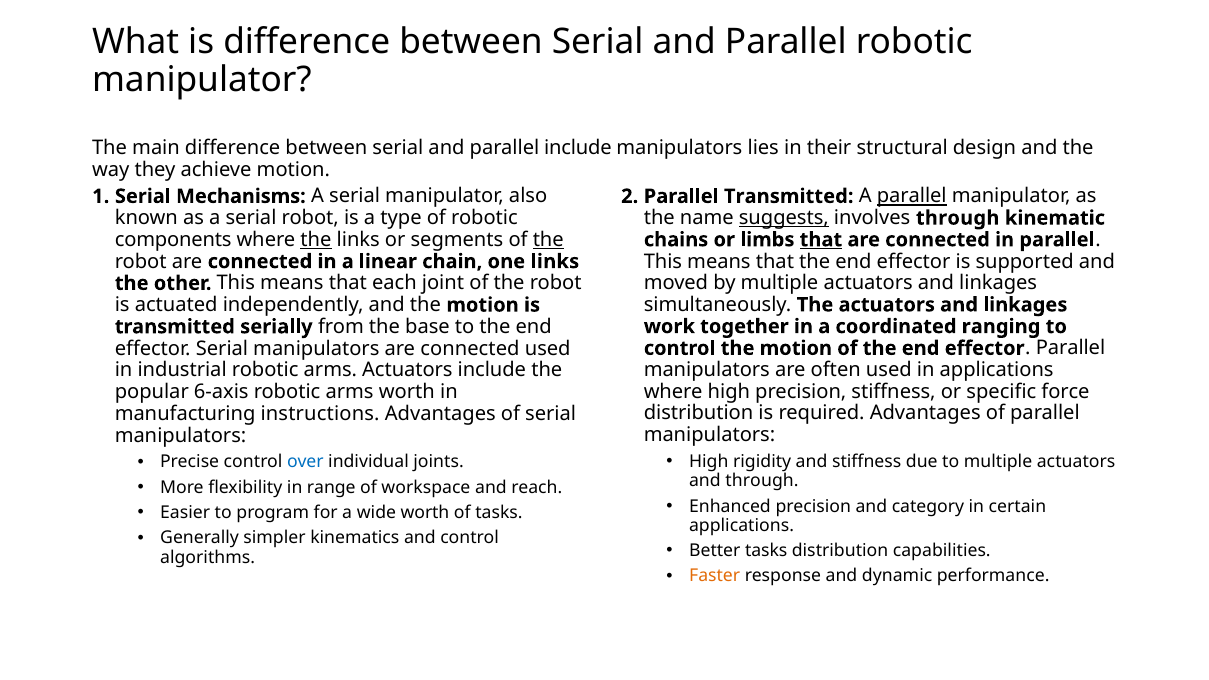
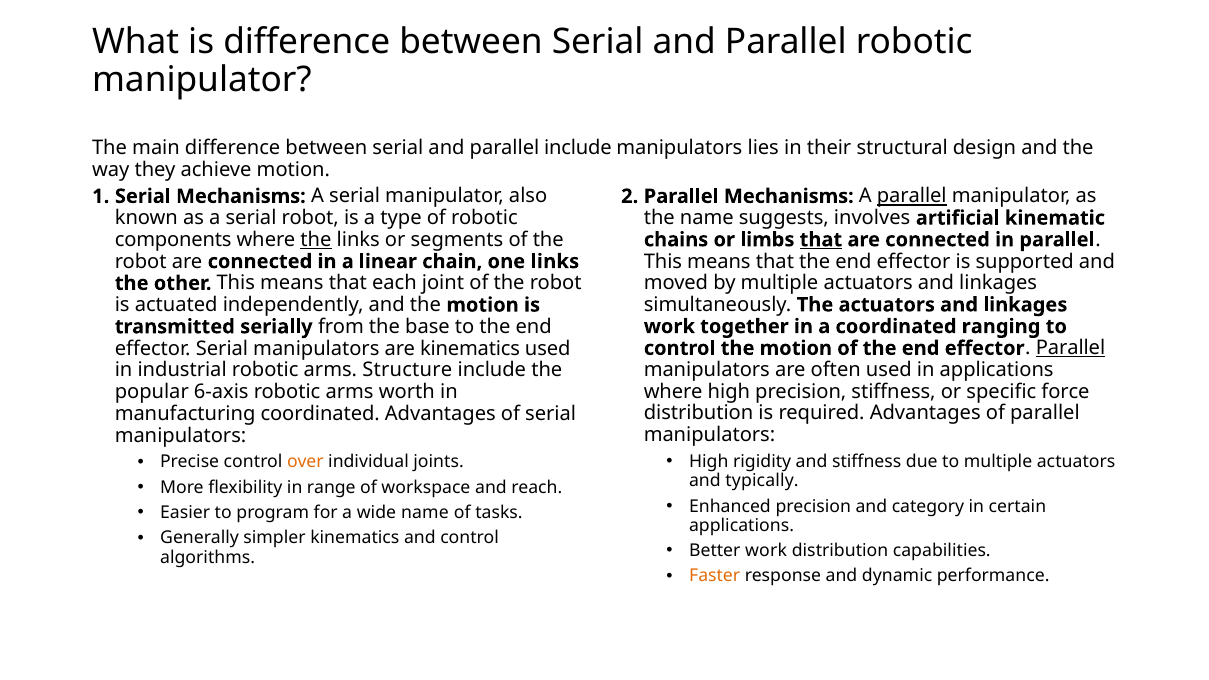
Parallel Transmitted: Transmitted -> Mechanisms (789, 196)
suggests underline: present -> none (784, 218)
involves through: through -> artificial (958, 218)
the underline: present -> none (548, 240)
manipulators are connected: connected -> kinematics (470, 348)
Parallel underline: none -> present (1070, 348)
arms Actuators: Actuators -> Structure (407, 370)
manufacturing instructions: instructions -> coordinated (320, 414)
over colour: blue -> orange (305, 462)
and through: through -> typically (762, 481)
wide worth: worth -> name (425, 513)
Better tasks: tasks -> work (766, 551)
